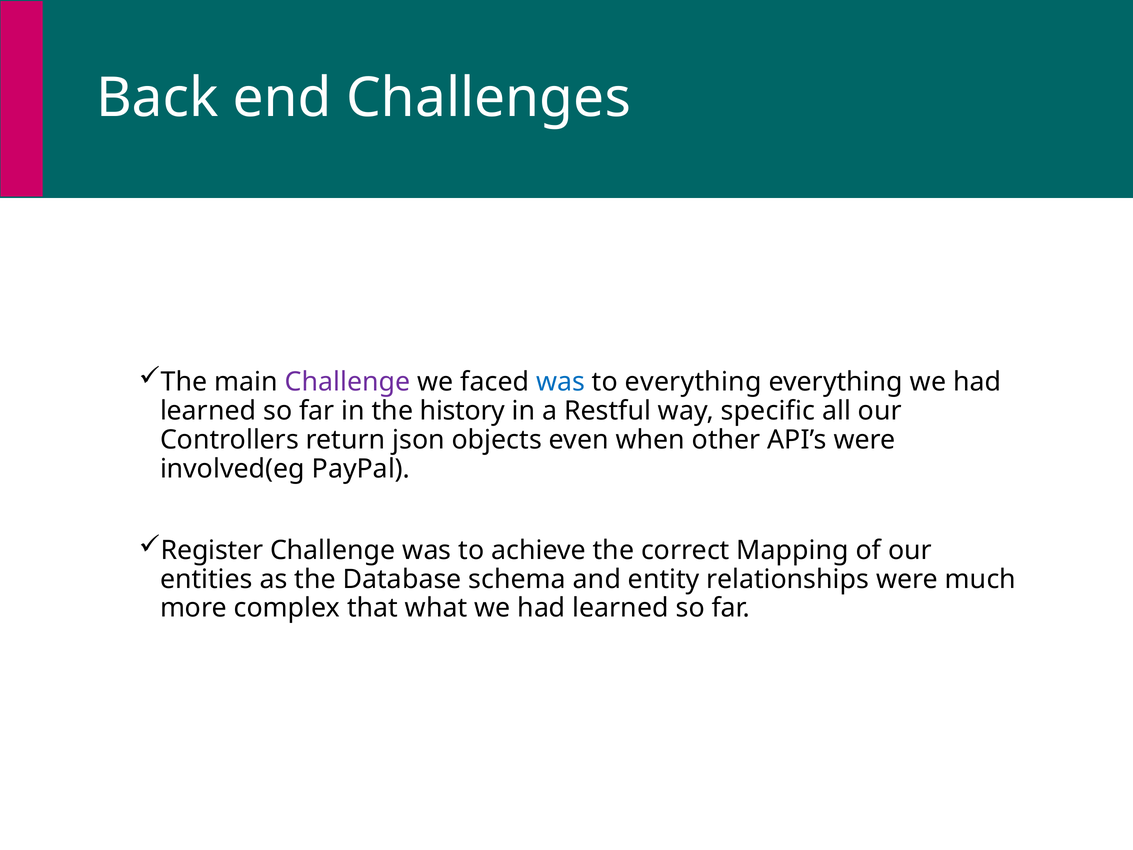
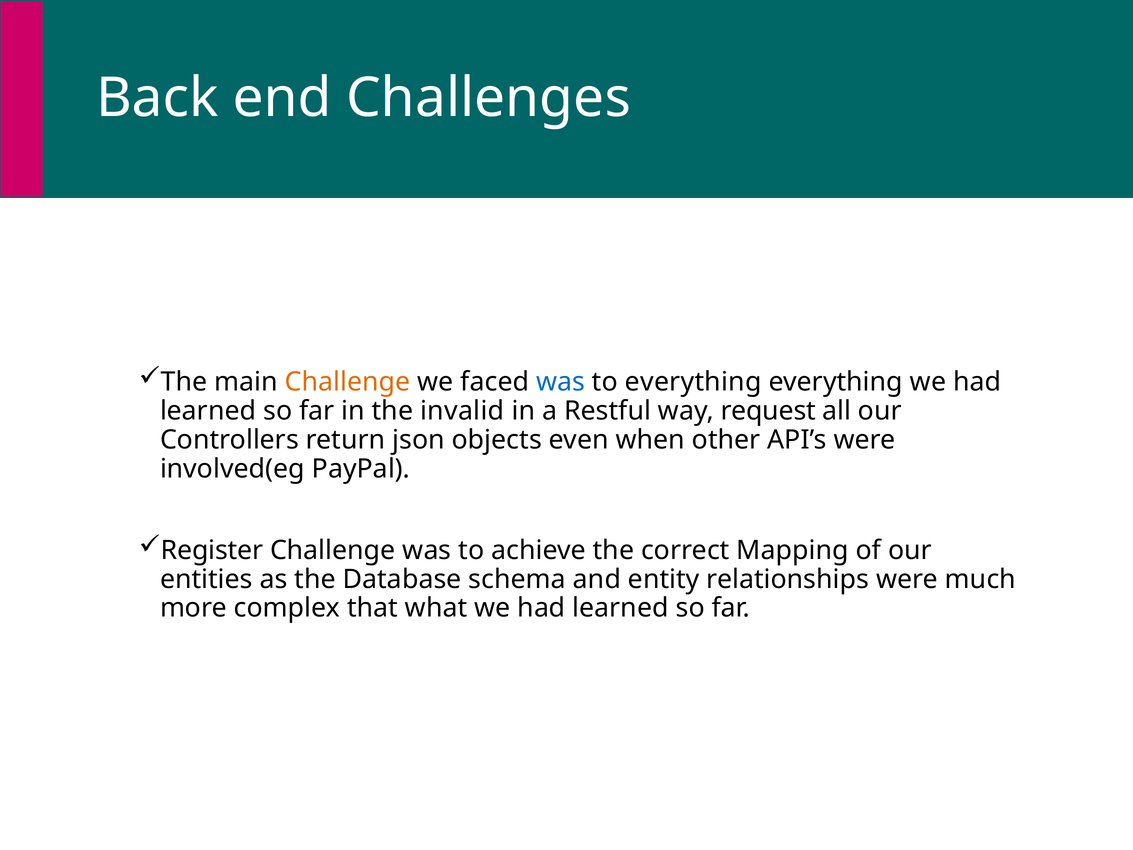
Challenge colour: purple -> orange (348, 382)
history: history -> invalid (462, 411)
specific: specific -> request (768, 411)
